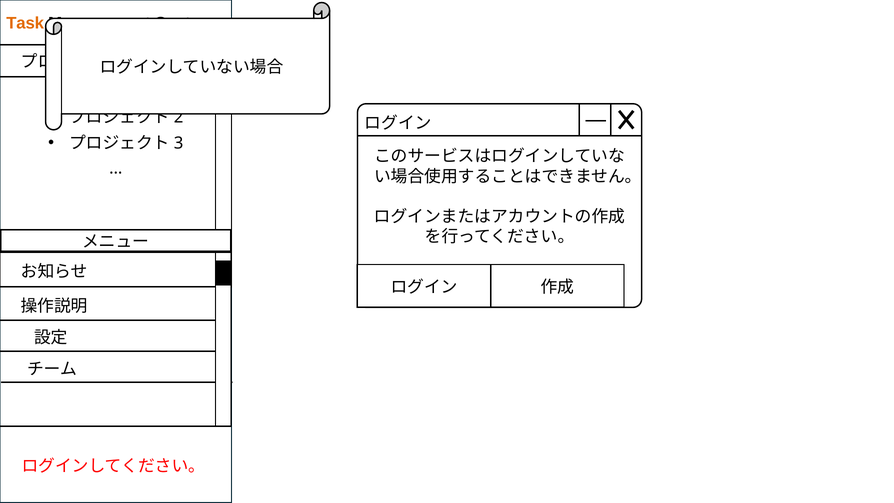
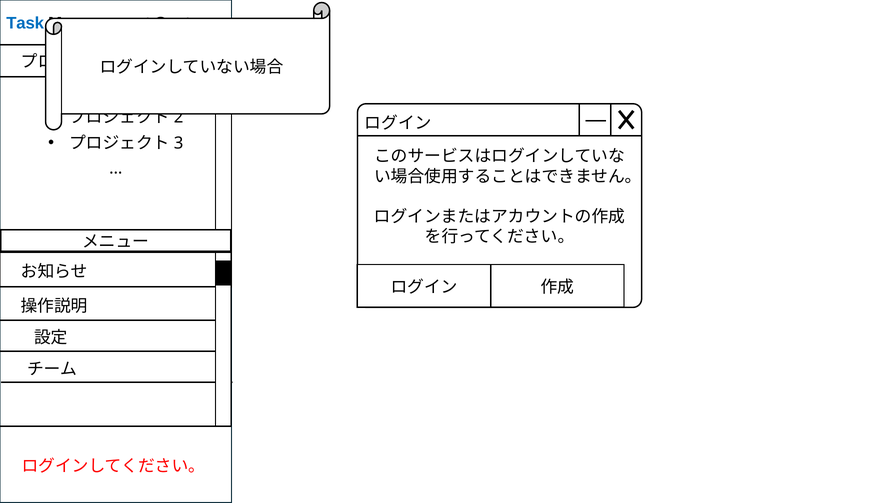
Task colour: orange -> blue (25, 23)
